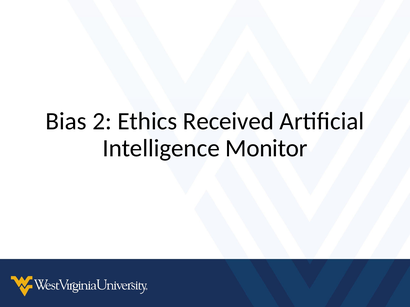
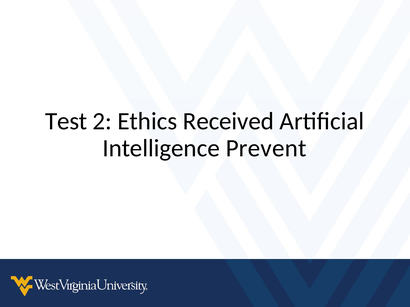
Bias: Bias -> Test (66, 122)
Monitor: Monitor -> Prevent (266, 149)
